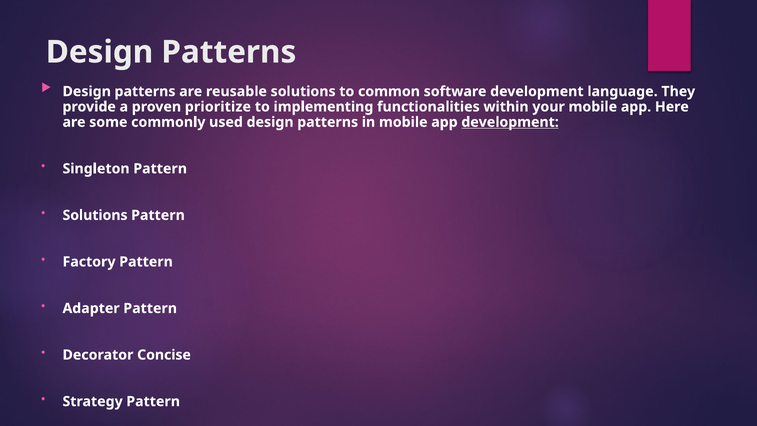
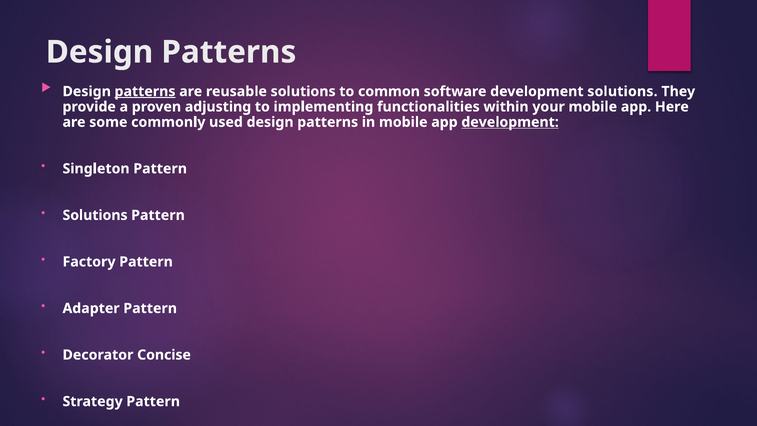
patterns underline: none -> present (145, 91)
development language: language -> solutions (622, 91)
prioritize: prioritize -> adjusting (218, 107)
